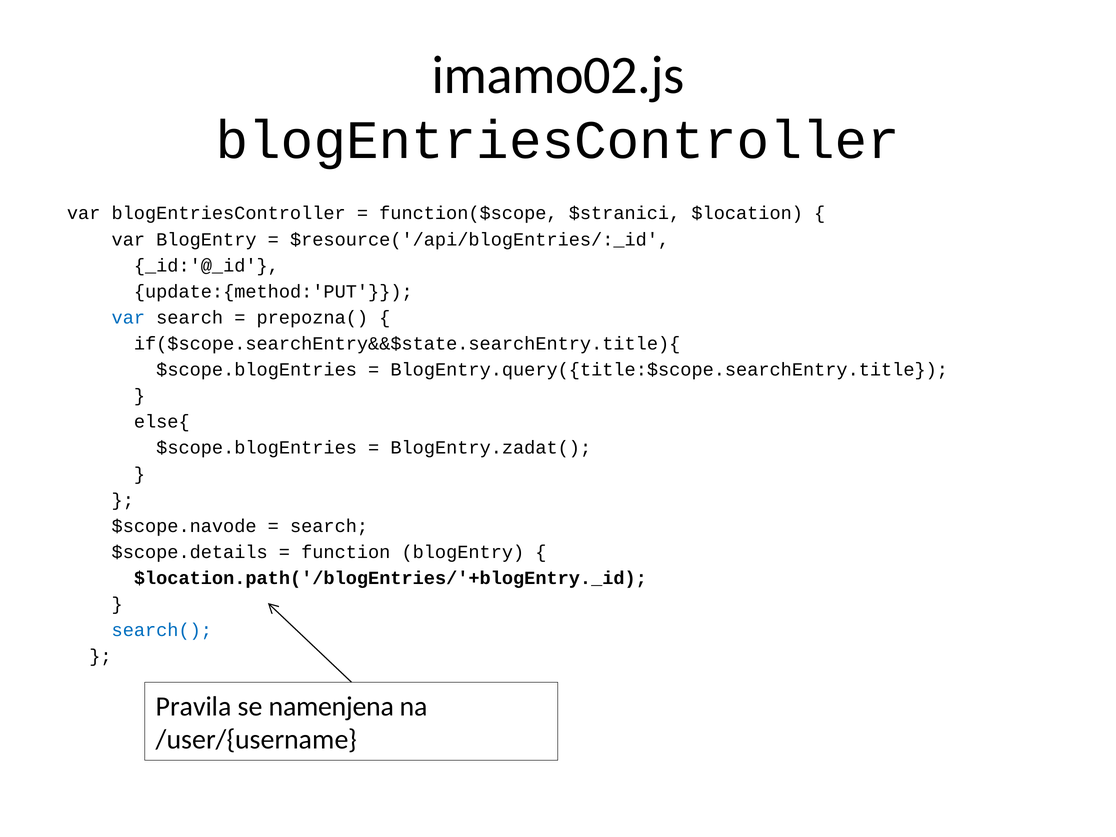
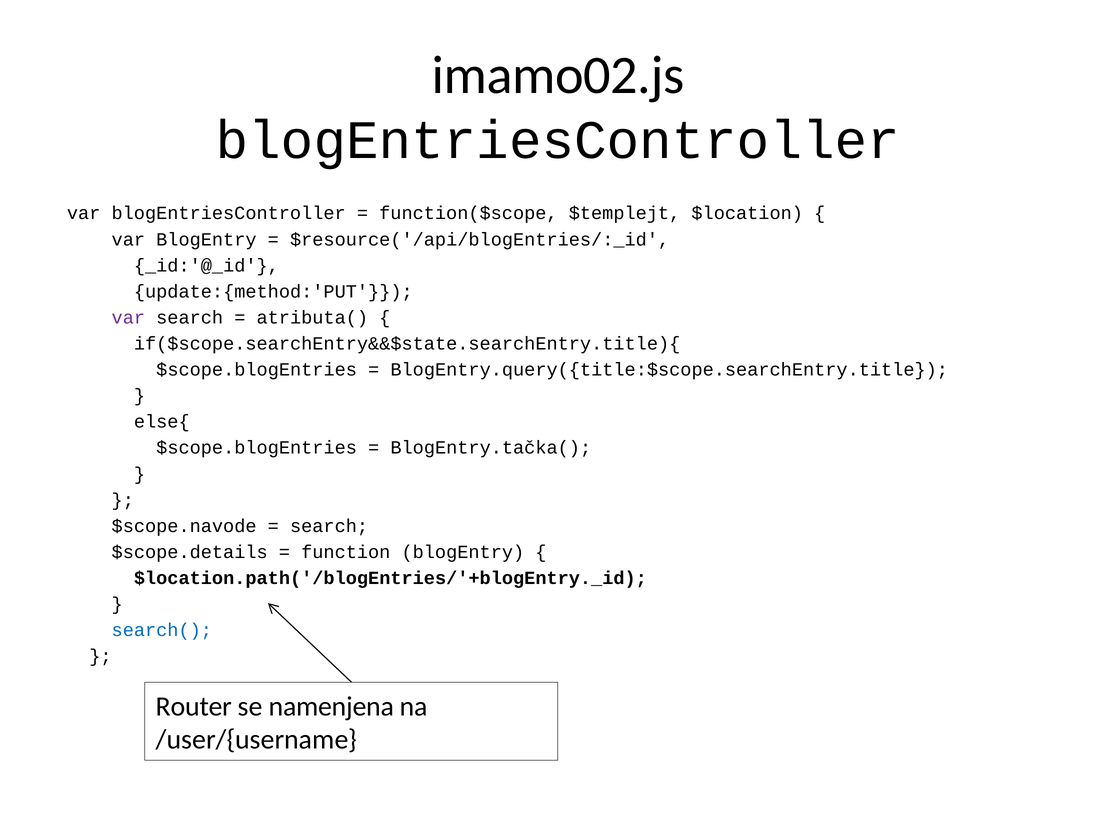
$stranici: $stranici -> $templejt (625, 213)
var colour: blue -> purple (128, 318)
prepozna(: prepozna( -> atributa( (312, 318)
BlogEntry.zadat(: BlogEntry.zadat( -> BlogEntry.tačka( (491, 448)
Pravila: Pravila -> Router (194, 706)
